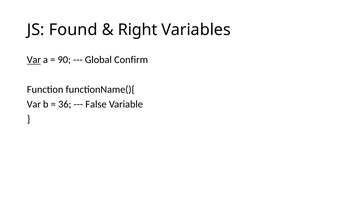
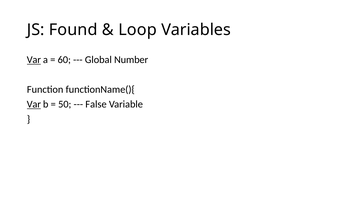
Right: Right -> Loop (138, 30)
90: 90 -> 60 (64, 60)
Confirm: Confirm -> Number (131, 60)
Var underline: none -> present (34, 104)
36: 36 -> 50 (65, 104)
